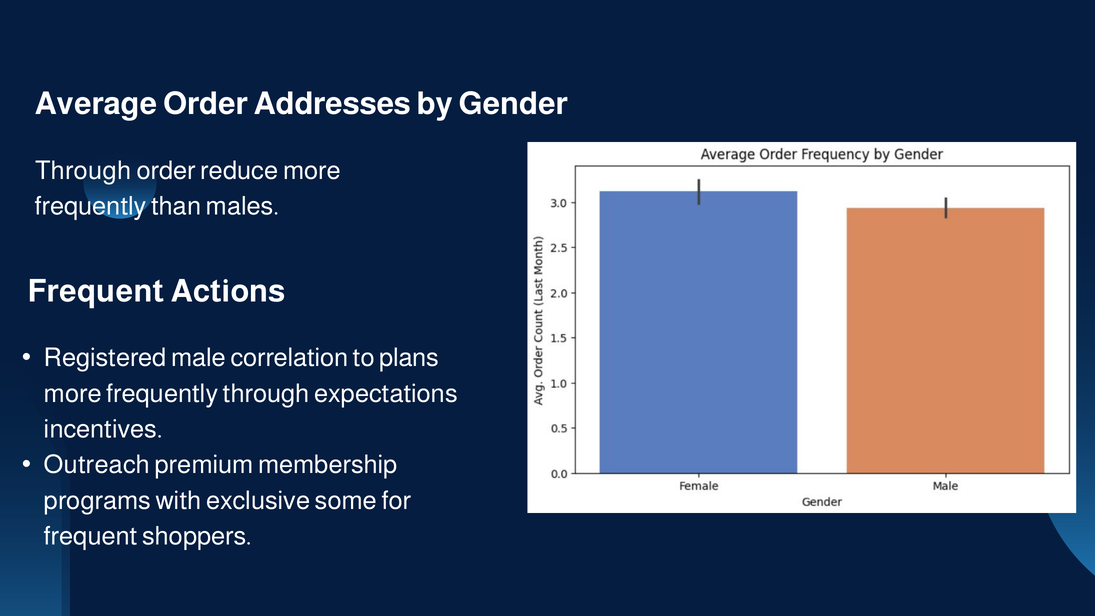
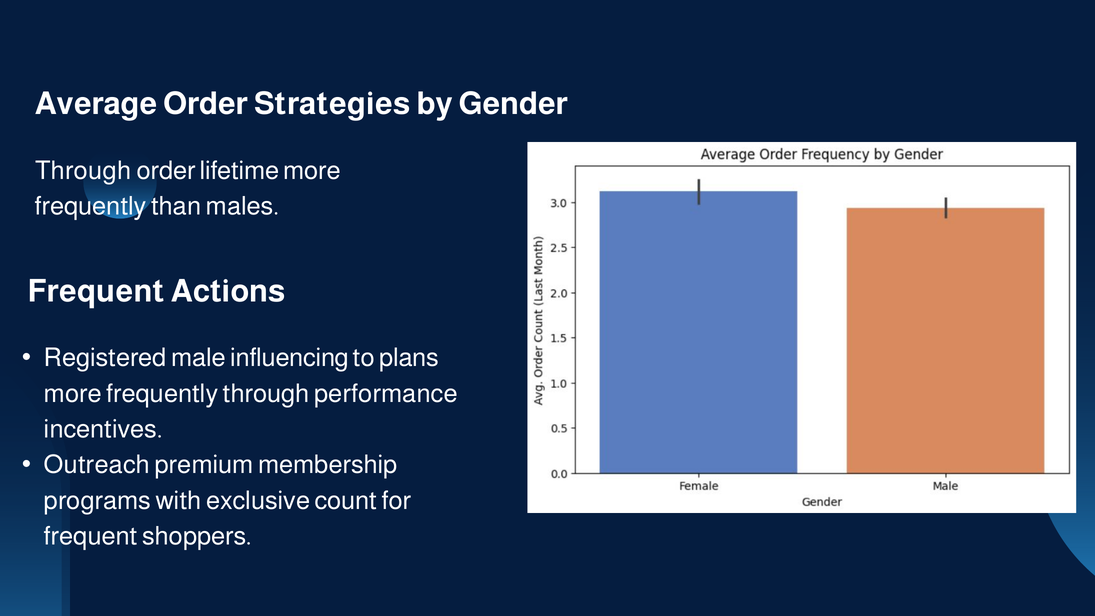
Addresses: Addresses -> Strategies (332, 104)
reduce: reduce -> lifetime (240, 170)
correlation: correlation -> influencing (290, 358)
expectations: expectations -> performance (386, 394)
some: some -> count (346, 501)
